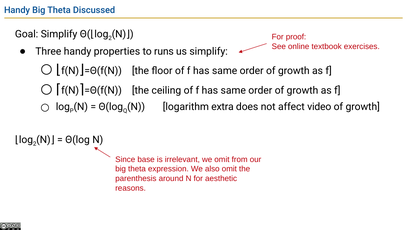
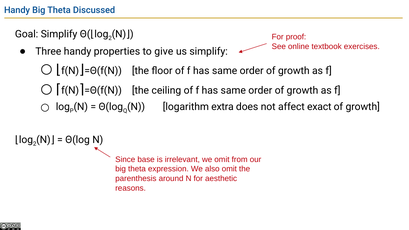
runs: runs -> give (164, 52)
video: video -> exact (319, 107)
